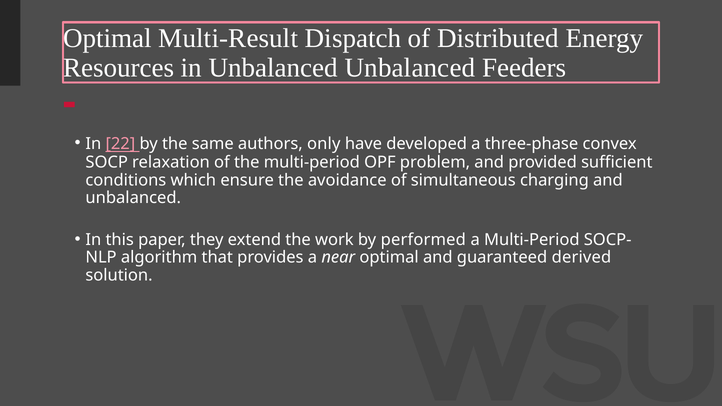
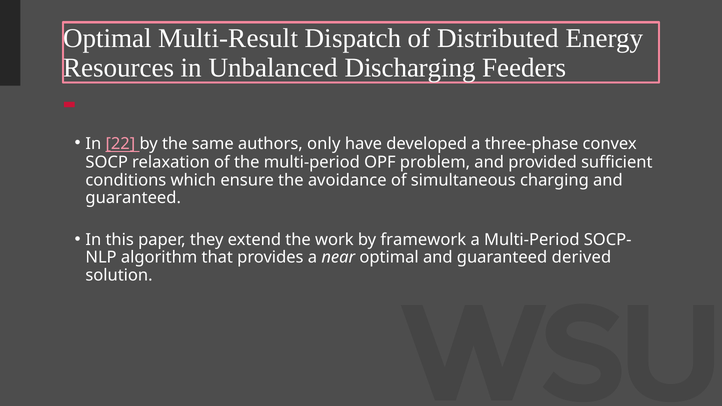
Unbalanced Unbalanced: Unbalanced -> Discharging (410, 68)
unbalanced: unbalanced -> guaranteed (133, 198)
performed: performed -> framework (423, 240)
